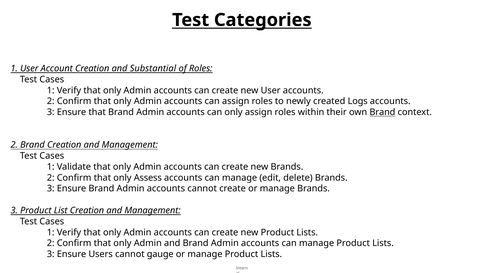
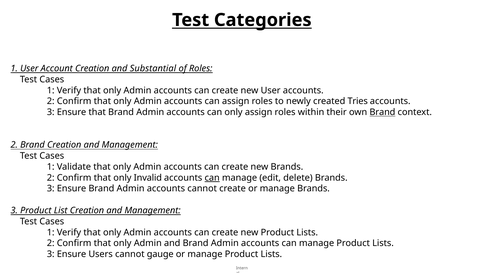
Logs: Logs -> Tries (358, 101)
Assess: Assess -> Invalid (148, 178)
can underline: none -> present (212, 178)
